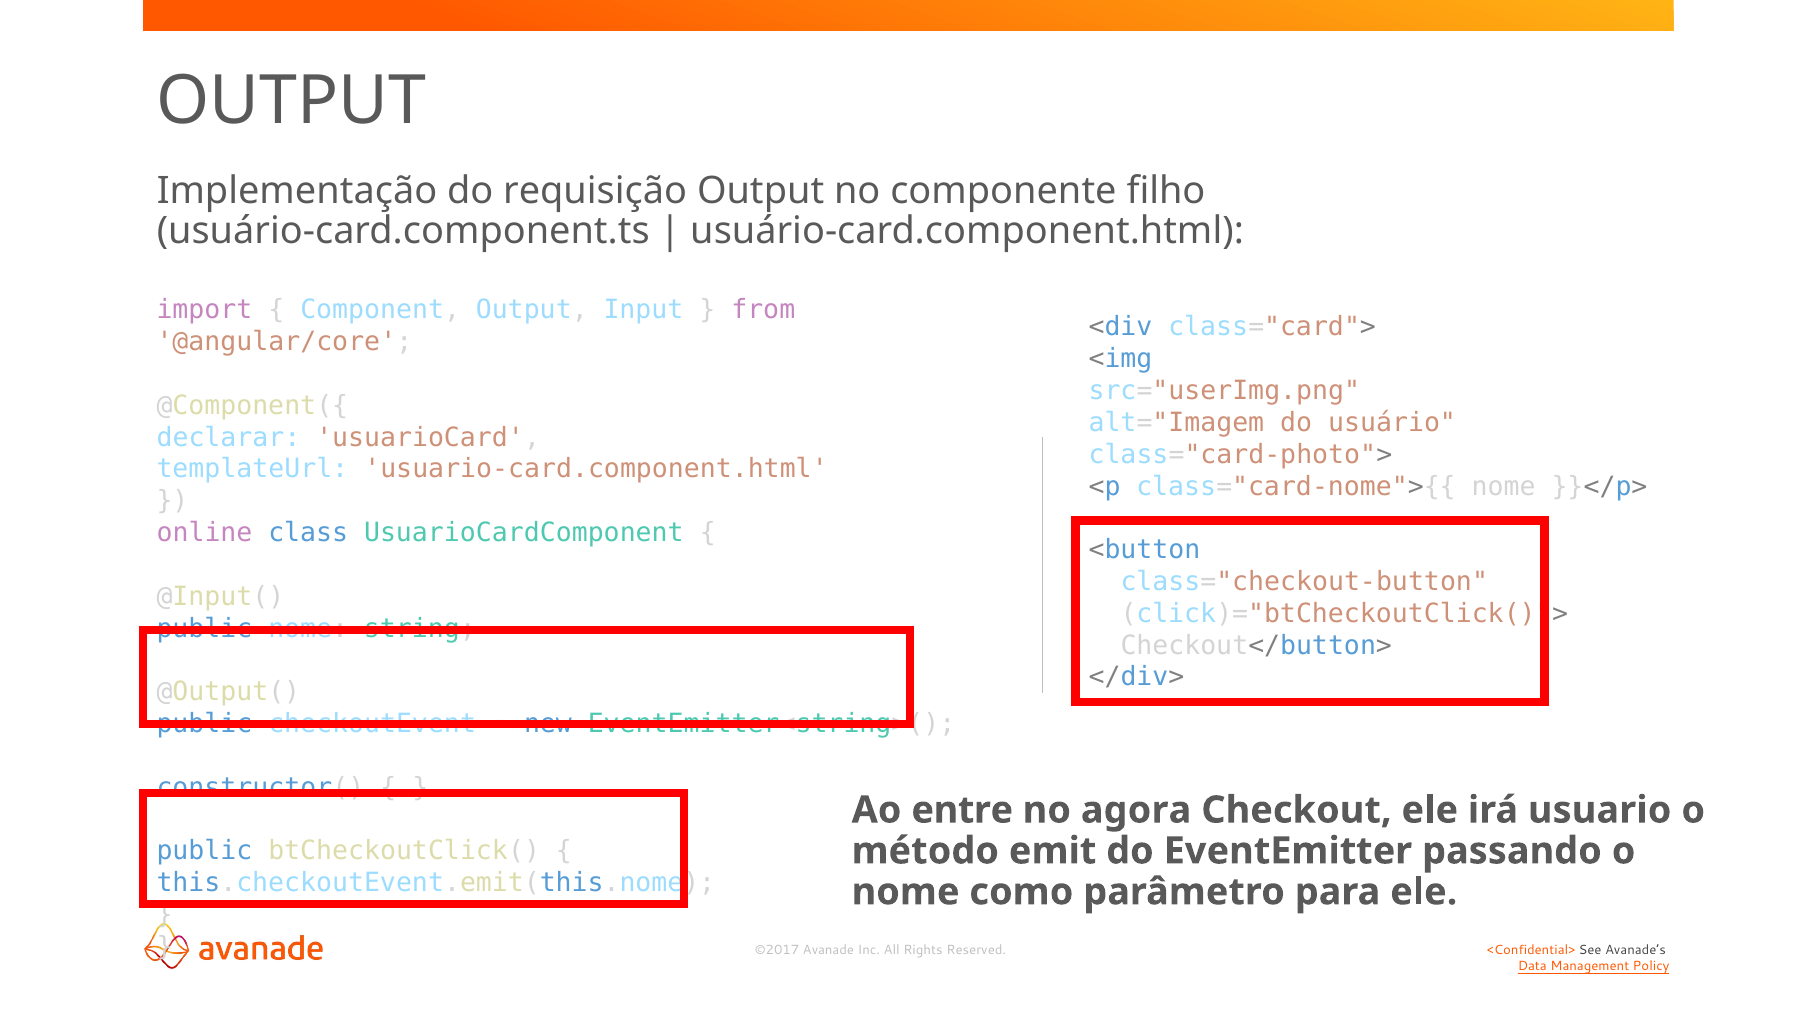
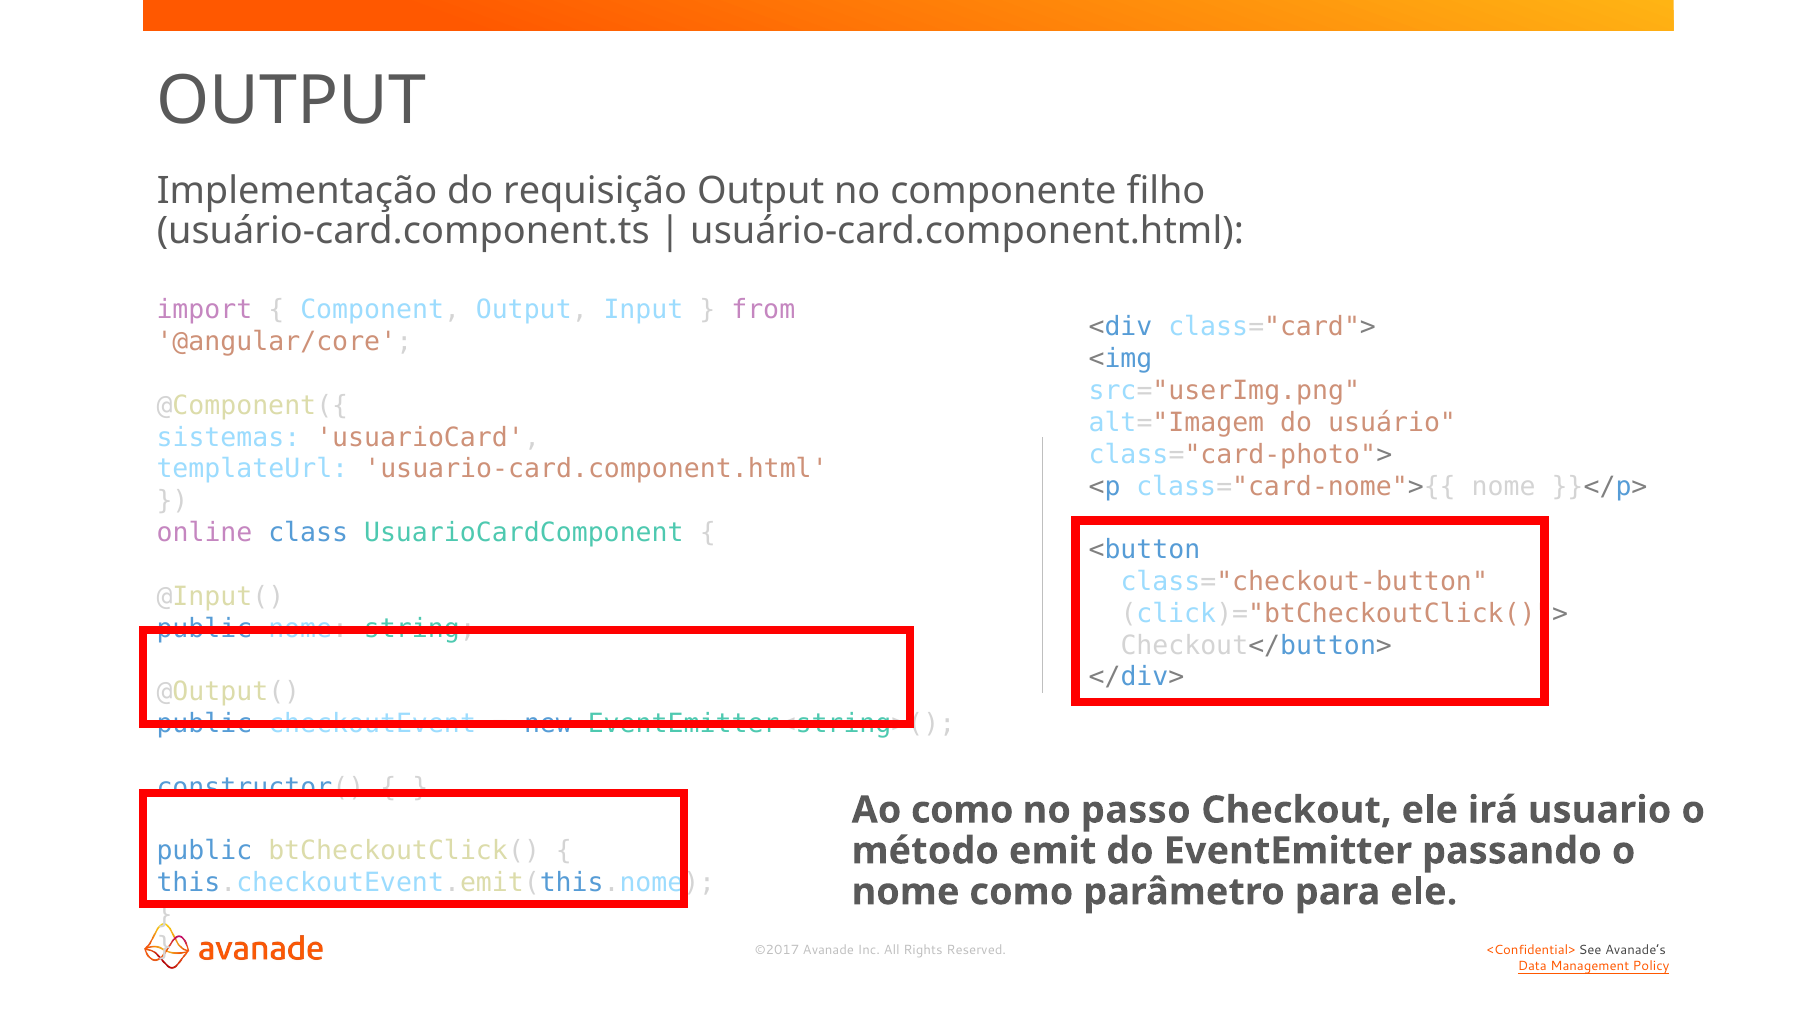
declarar: declarar -> sistemas (228, 437)
Ao entre: entre -> como (962, 810)
agora: agora -> passo (1136, 810)
